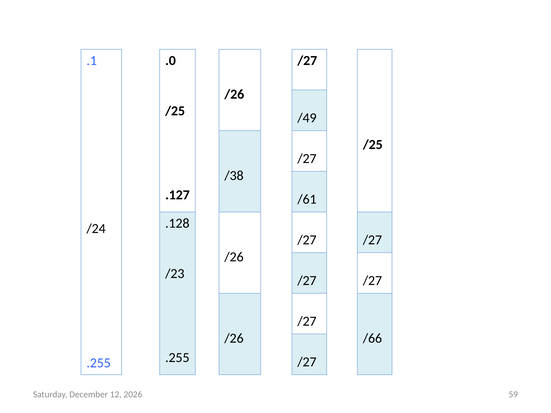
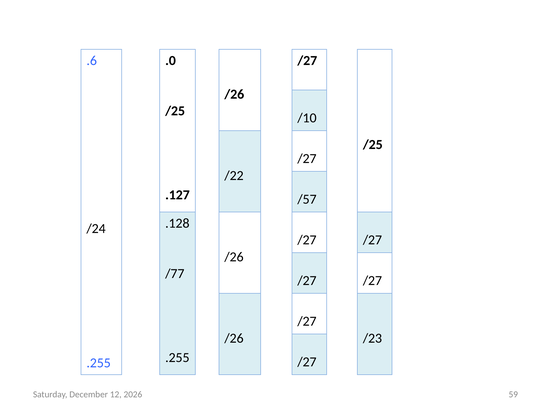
.1: .1 -> .6 (92, 61)
/49: /49 -> /10 (307, 118)
/38: /38 -> /22 (234, 176)
/61: /61 -> /57 (307, 200)
/23: /23 -> /77 (175, 274)
/66: /66 -> /23 (372, 338)
